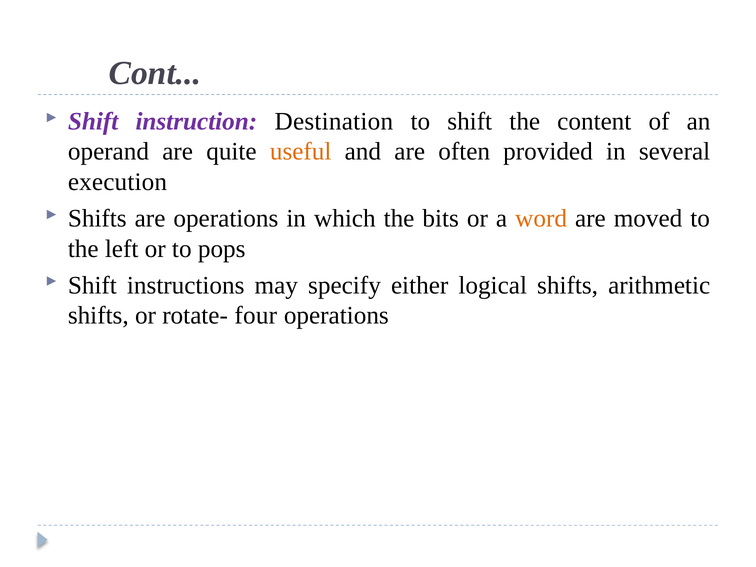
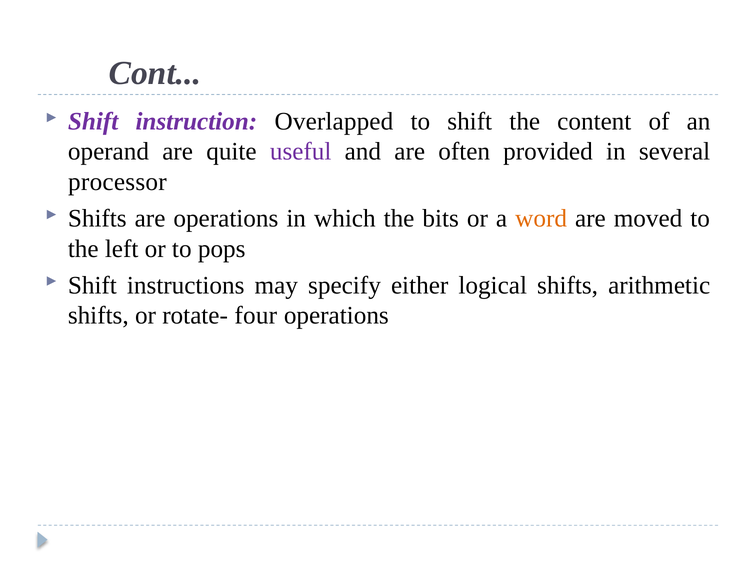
Destination: Destination -> Overlapped (334, 121)
useful colour: orange -> purple (301, 152)
execution: execution -> processor (117, 182)
